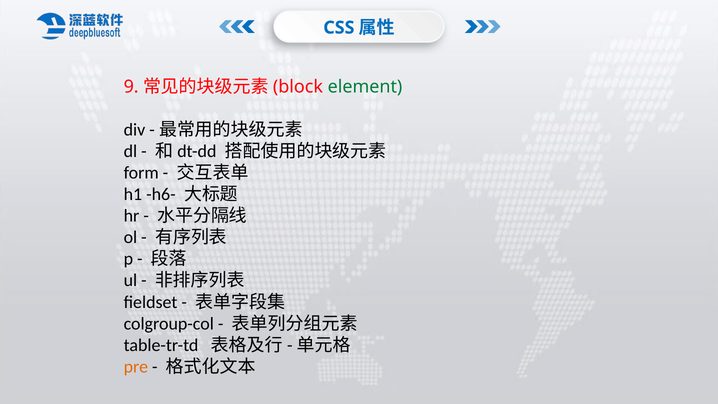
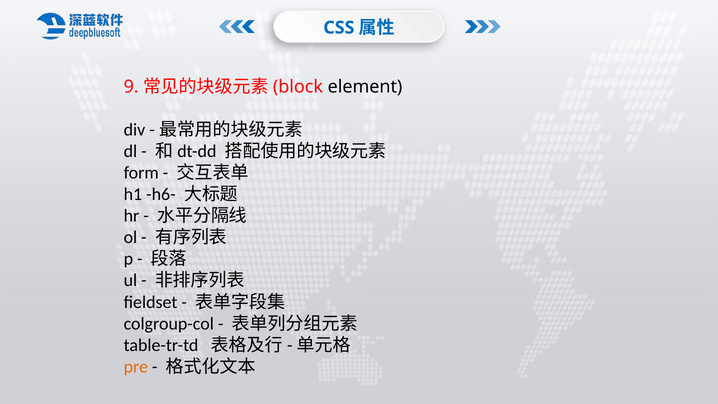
element colour: green -> black (365, 87)
